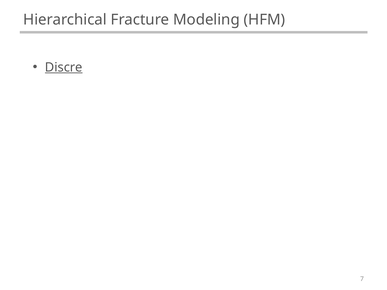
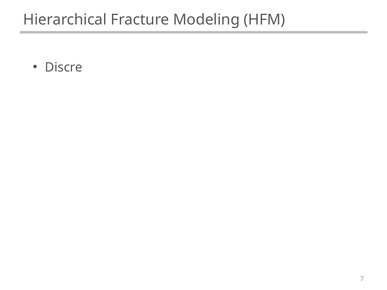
Discre underline: present -> none (64, 67)
